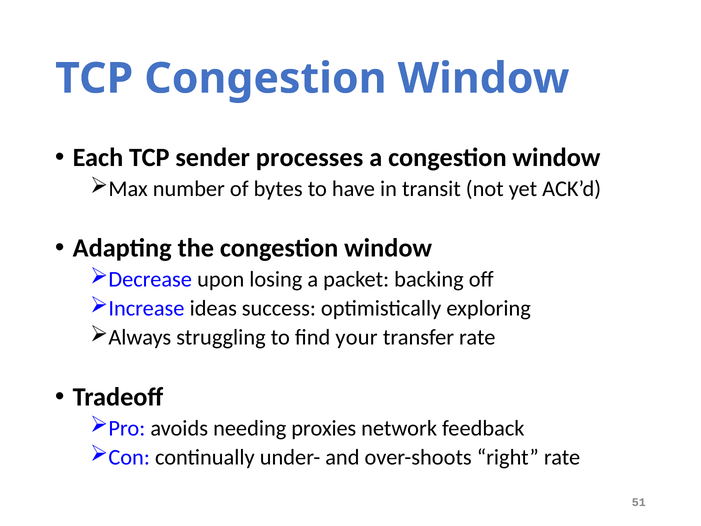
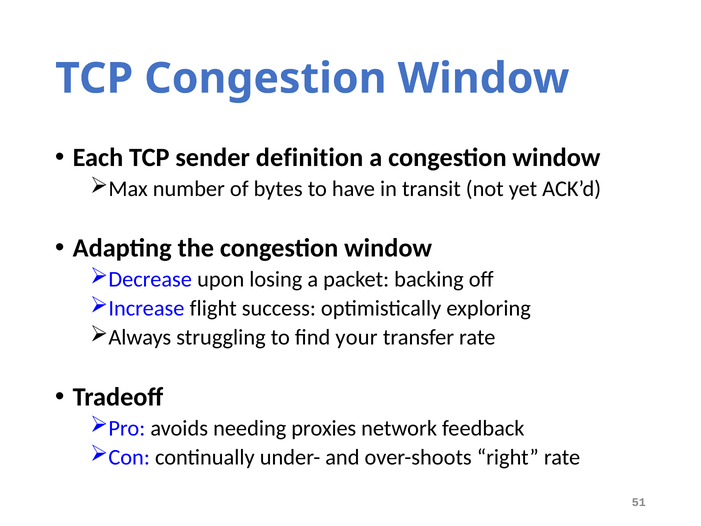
processes: processes -> definition (310, 158)
ideas: ideas -> flight (213, 308)
